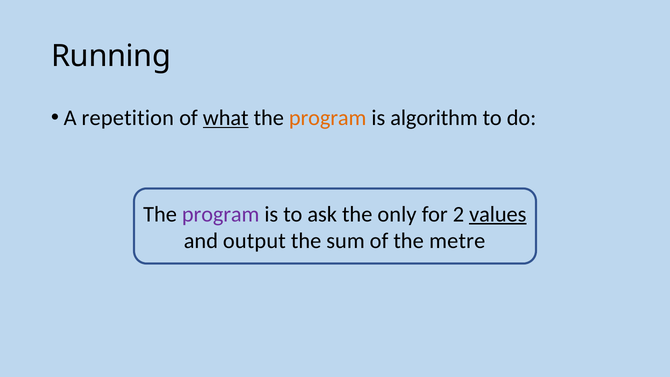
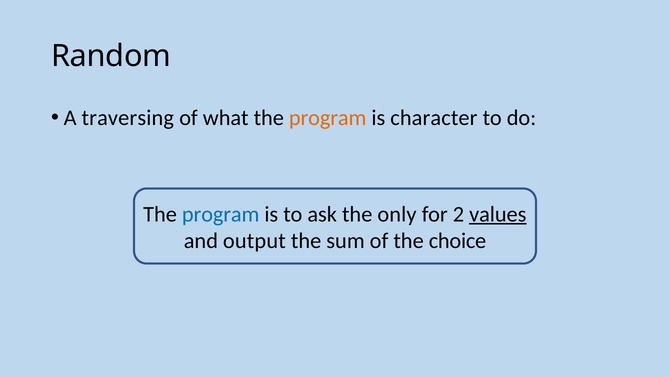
Running: Running -> Random (111, 56)
repetition: repetition -> traversing (128, 118)
what underline: present -> none (226, 118)
algorithm: algorithm -> character (434, 118)
program colour: purple -> blue (221, 214)
metre: metre -> choice (457, 241)
